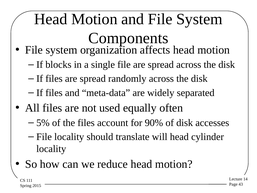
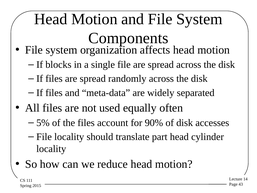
will: will -> part (160, 137)
